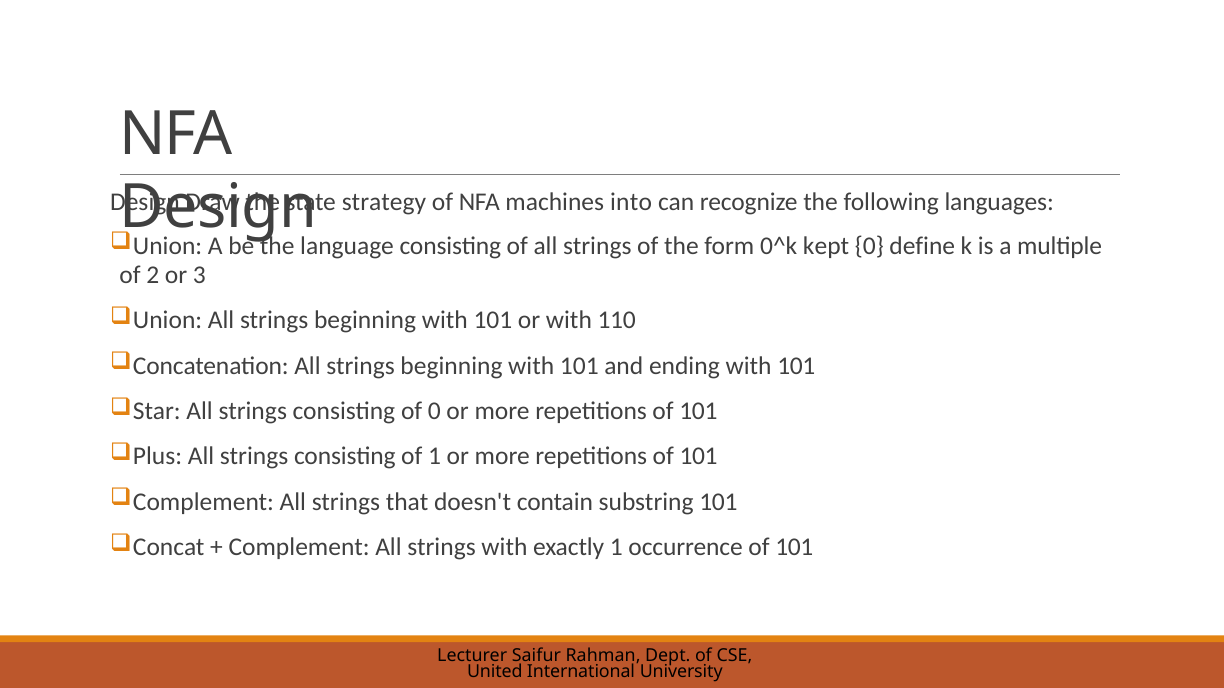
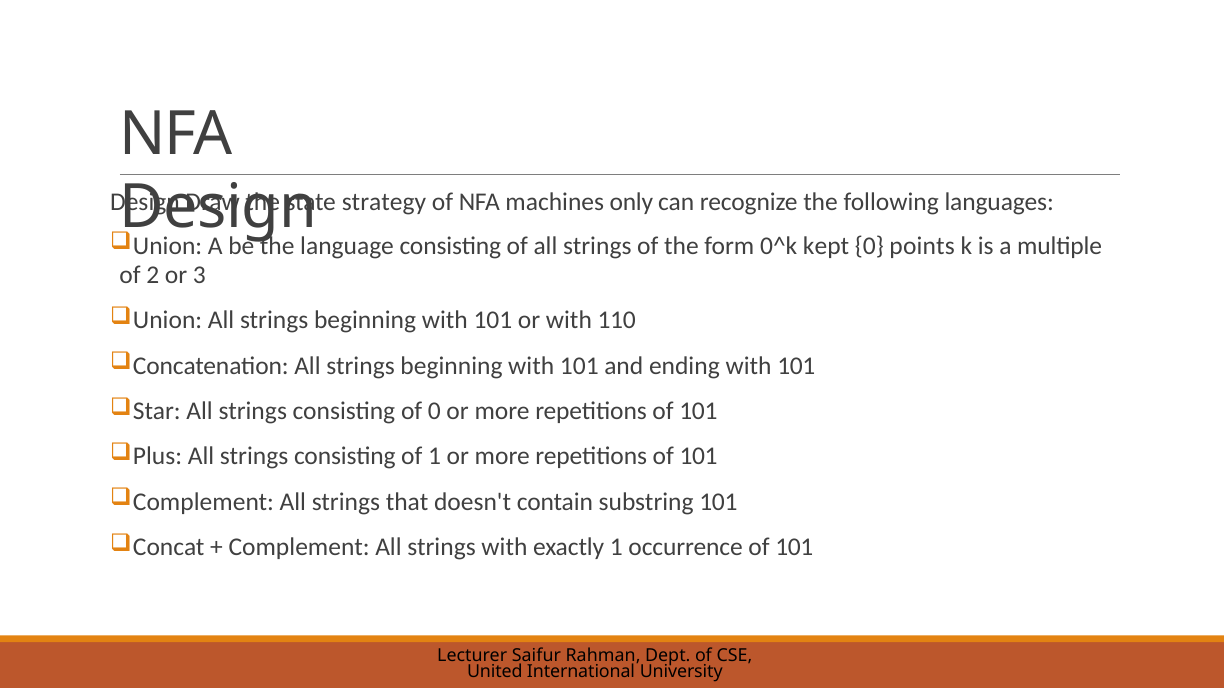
into: into -> only (631, 202)
define: define -> points (922, 246)
